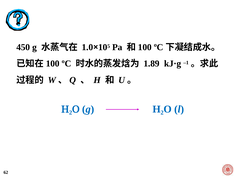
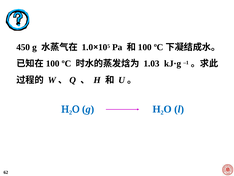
1.89: 1.89 -> 1.03 (152, 63)
